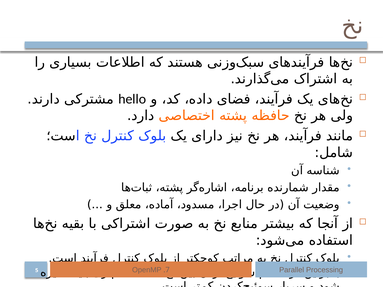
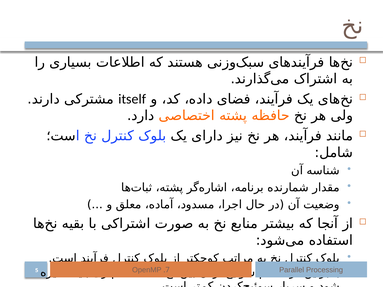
hello: hello -> itself (132, 99)
